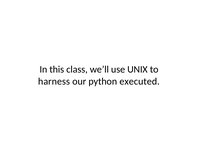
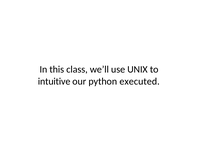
harness: harness -> intuitive (54, 81)
